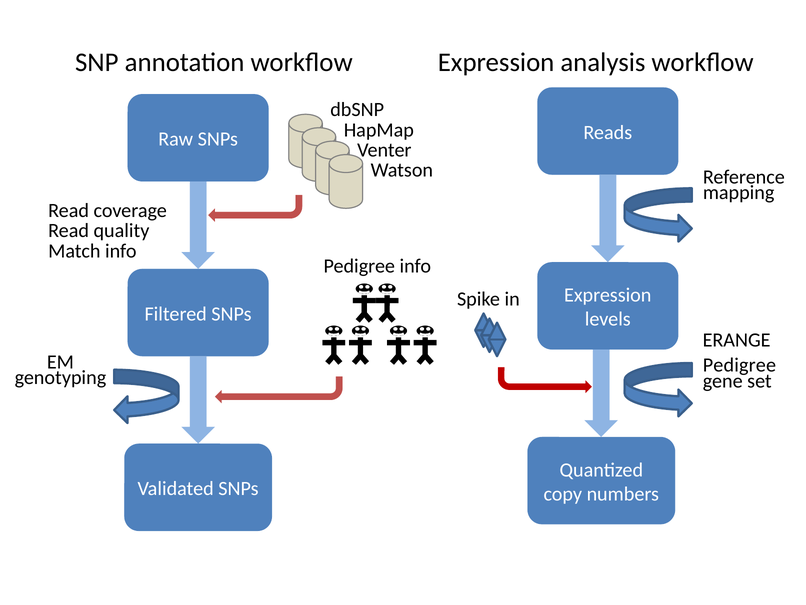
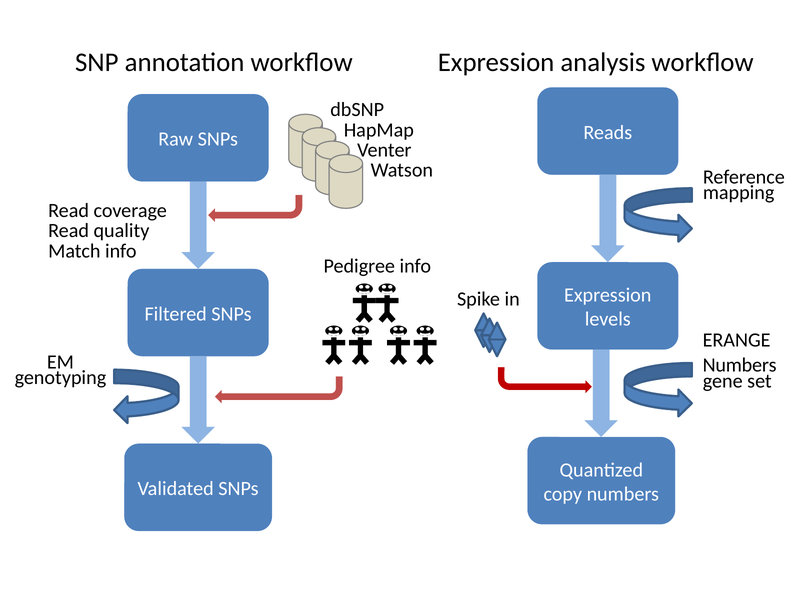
Pedigree: Pedigree -> Numbers (740, 365)
